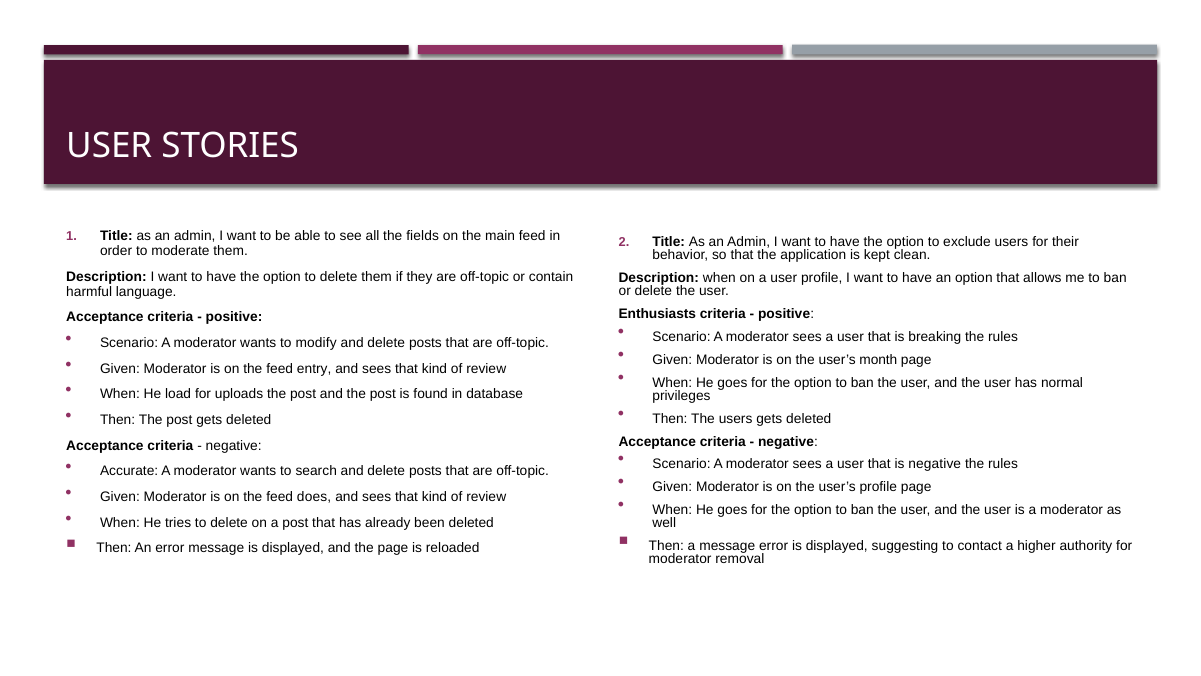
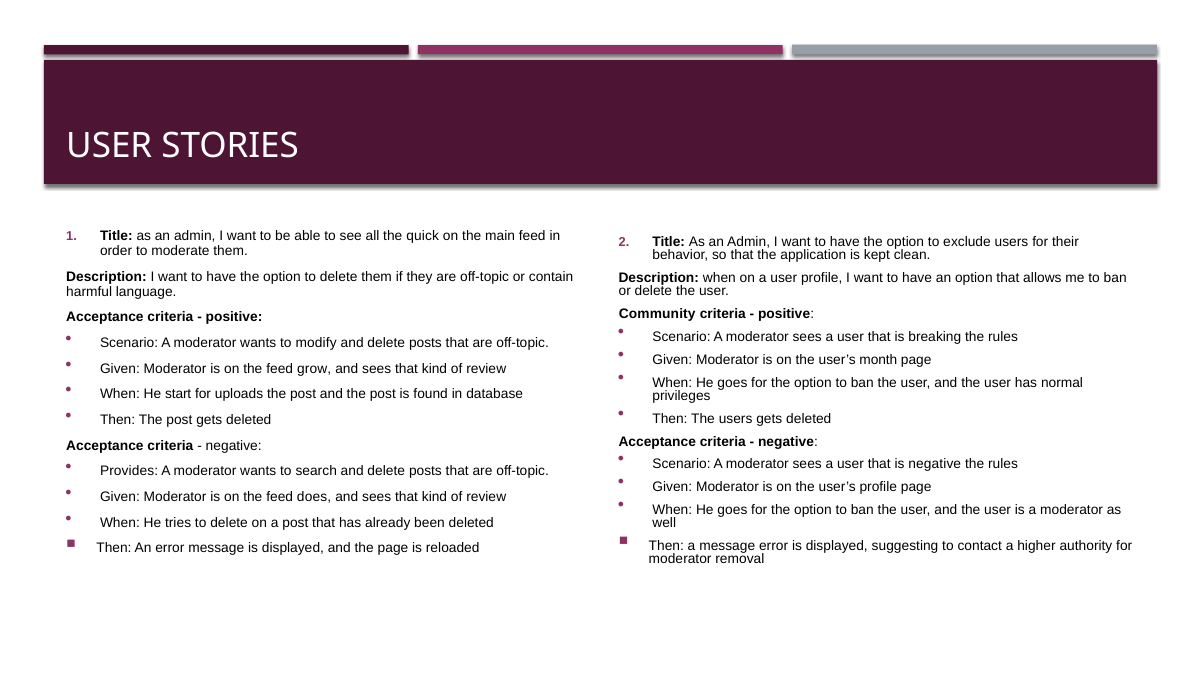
fields: fields -> quick (423, 236)
Enthusiasts: Enthusiasts -> Community (657, 314)
entry: entry -> grow (314, 368)
load: load -> start (178, 394)
Accurate: Accurate -> Provides (129, 471)
